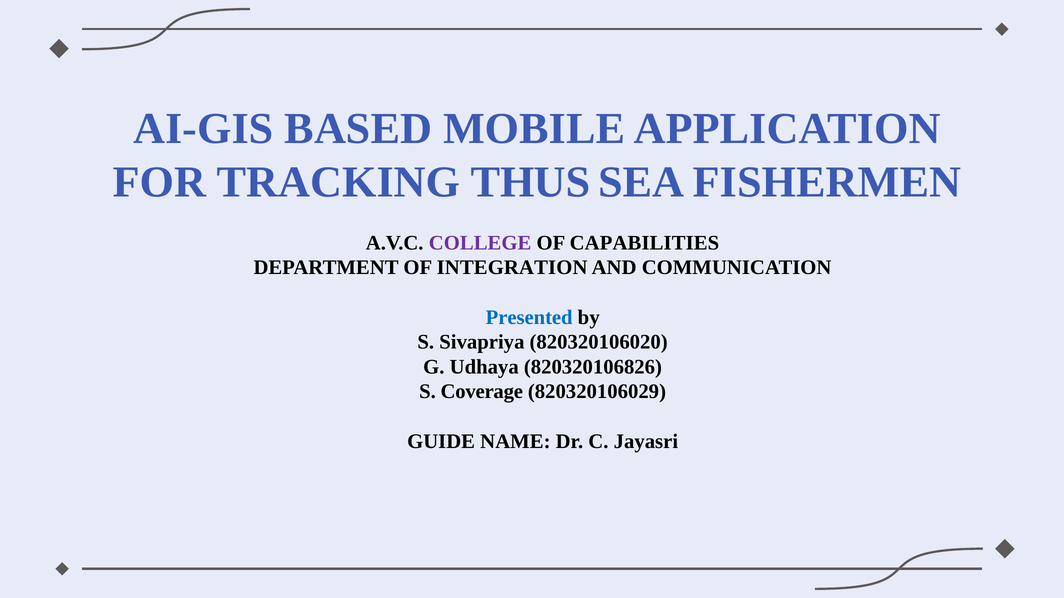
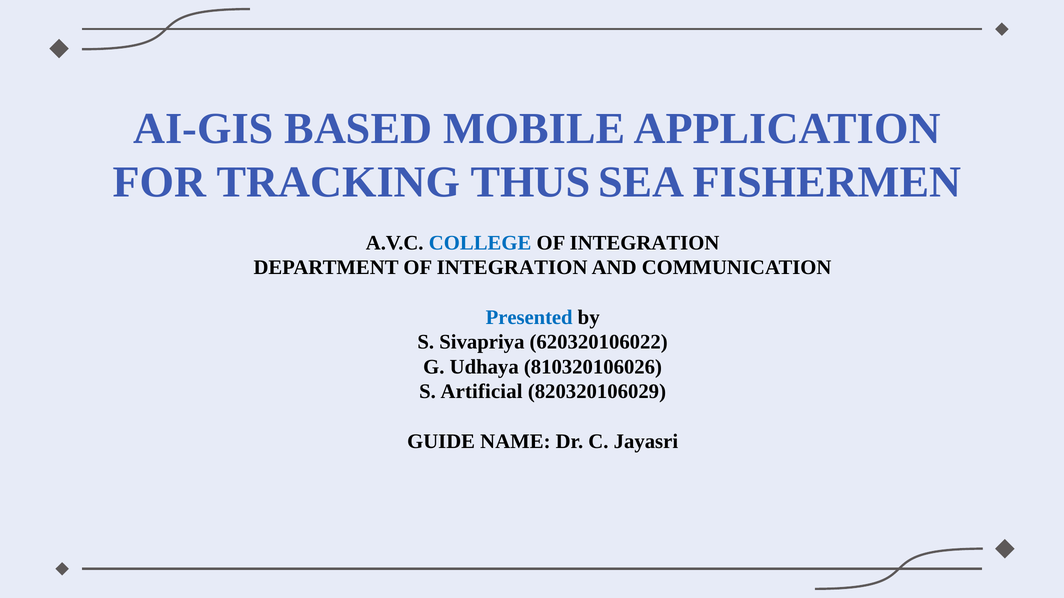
COLLEGE colour: purple -> blue (480, 243)
CAPABILITIES: CAPABILITIES -> INTEGRATION (645, 243)
820320106020: 820320106020 -> 620320106022 (599, 342)
820320106826: 820320106826 -> 810320106026 (593, 367)
Coverage: Coverage -> Artificial (482, 392)
